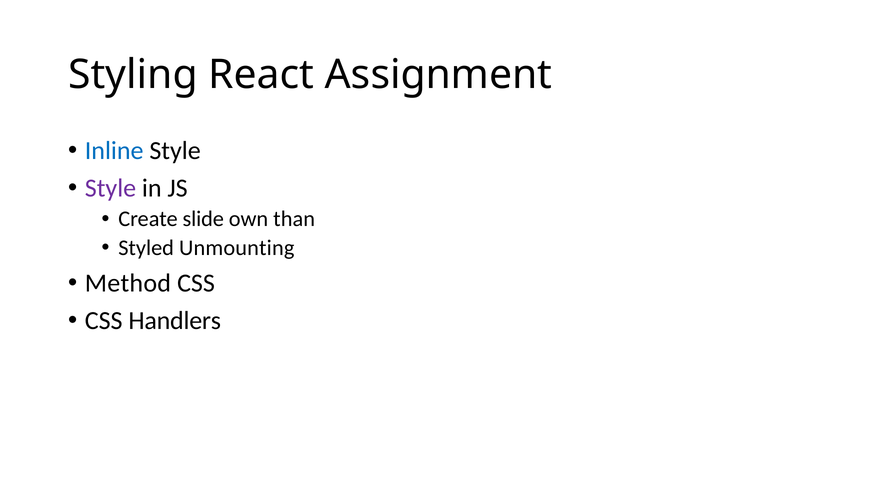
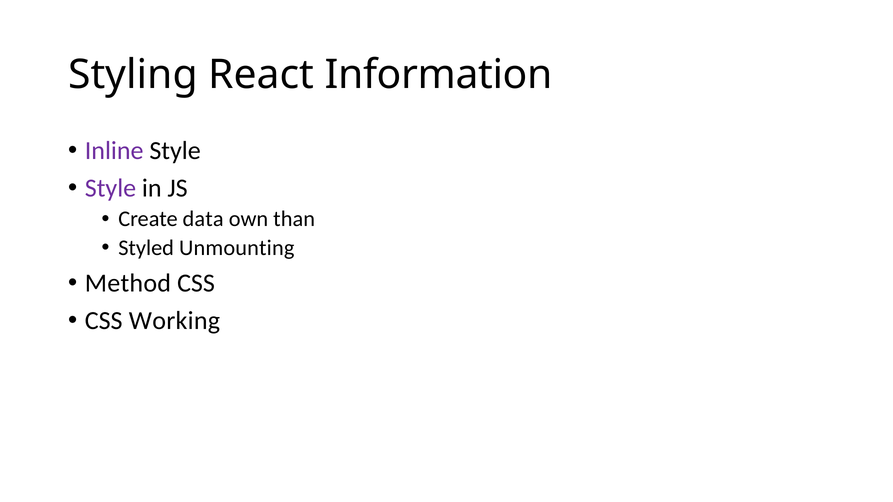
Assignment: Assignment -> Information (439, 75)
Inline colour: blue -> purple (114, 151)
slide: slide -> data (203, 219)
Handlers: Handlers -> Working (174, 321)
